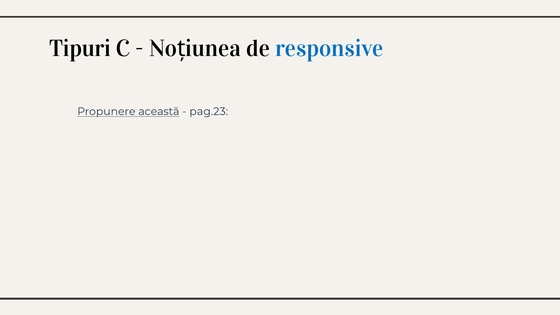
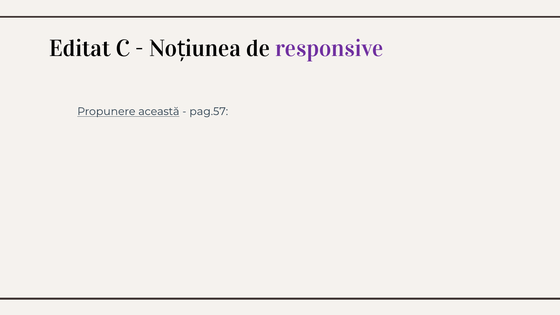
Tipuri: Tipuri -> Editat (80, 48)
responsive colour: blue -> purple (329, 48)
pag.23: pag.23 -> pag.57 (209, 111)
